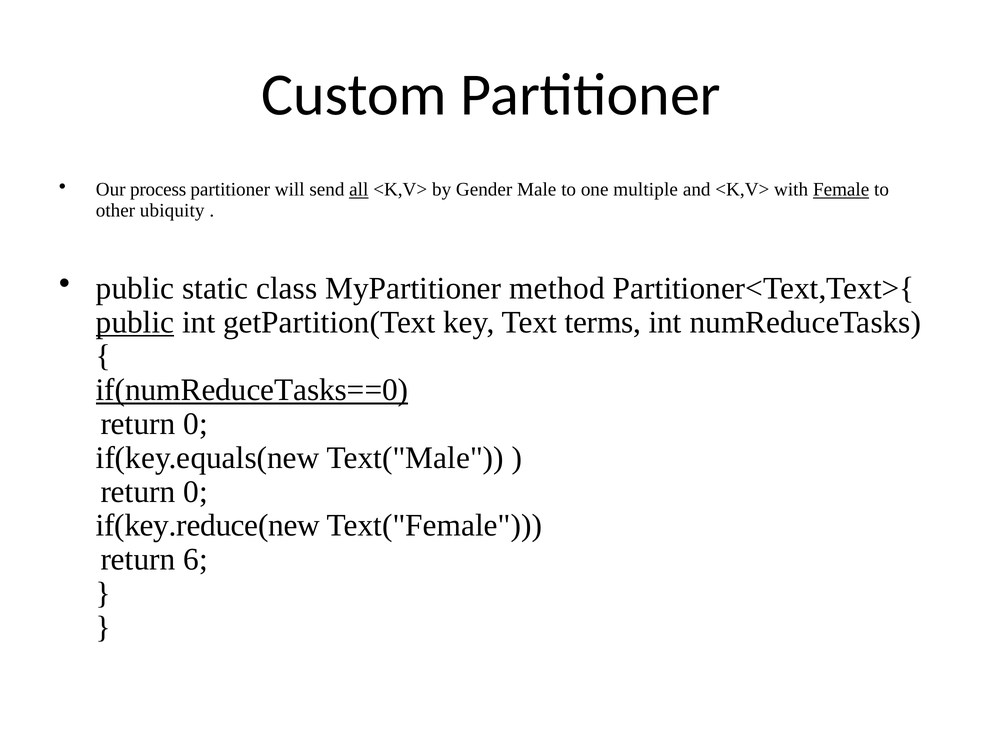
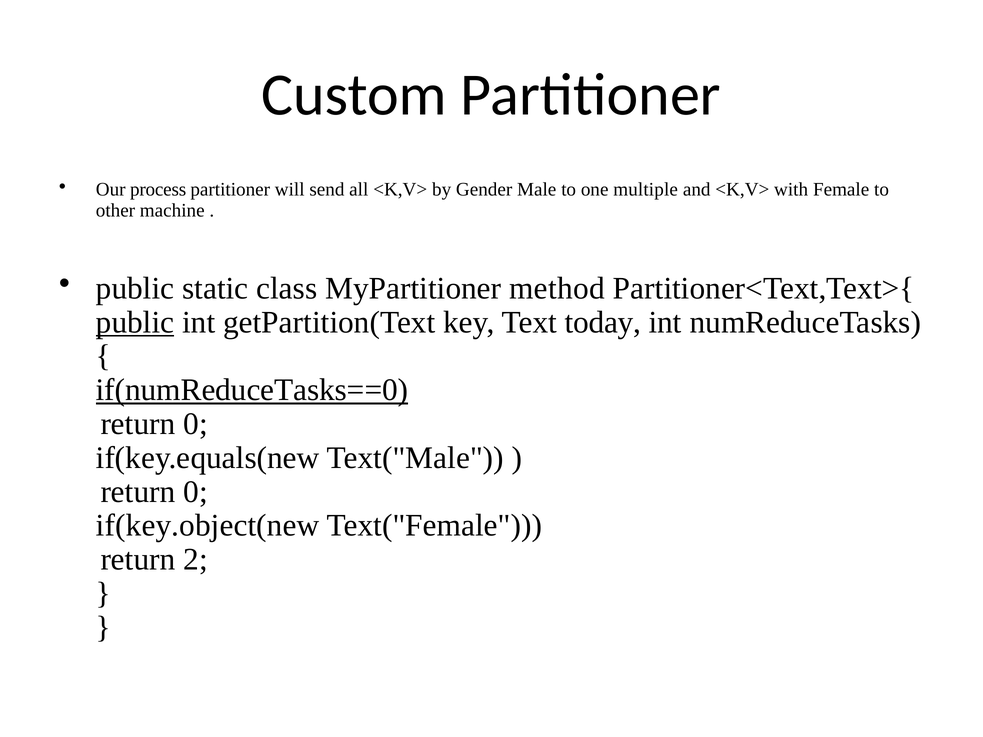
all underline: present -> none (359, 190)
Female underline: present -> none (841, 190)
ubiquity: ubiquity -> machine (172, 210)
terms: terms -> today (603, 322)
if(key.reduce(new: if(key.reduce(new -> if(key.object(new (208, 526)
6: 6 -> 2 (196, 560)
